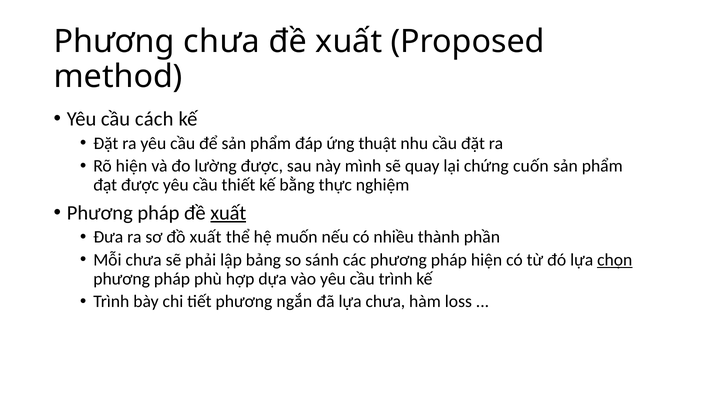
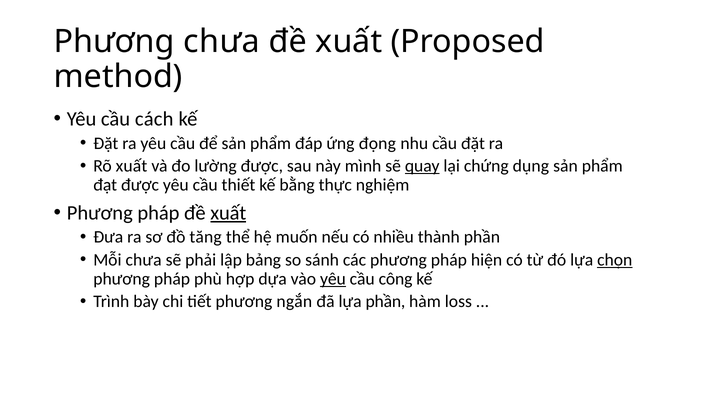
thuật: thuật -> đọng (377, 143)
Rõ hiện: hiện -> xuất (131, 166)
quay underline: none -> present (422, 166)
cuốn: cuốn -> dụng (531, 166)
đồ xuất: xuất -> tăng (206, 237)
yêu underline: none -> present (333, 279)
cầu trình: trình -> công (396, 279)
lựa chưa: chưa -> phần (385, 301)
